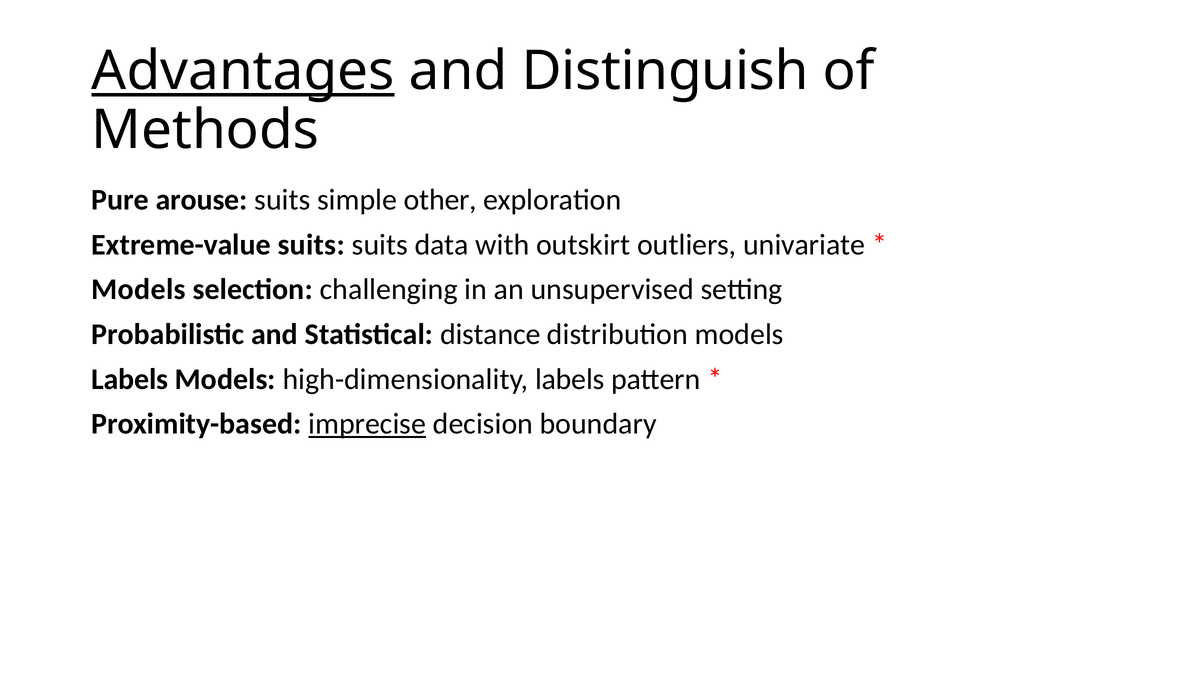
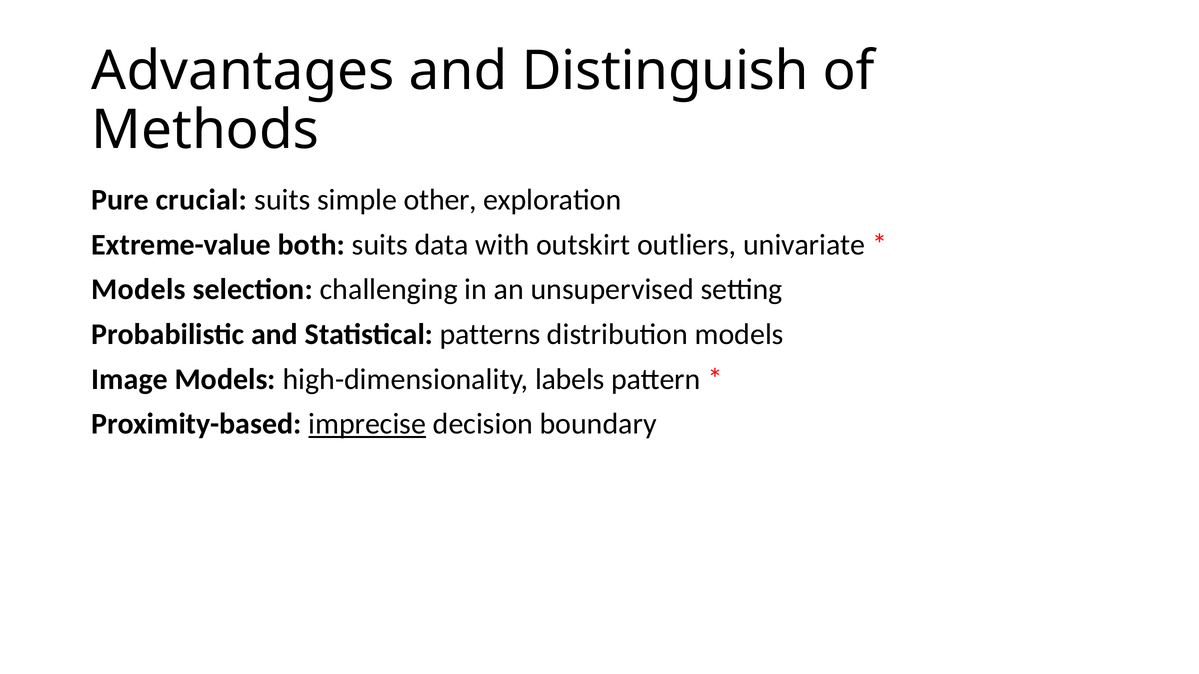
Advantages underline: present -> none (243, 71)
arouse: arouse -> crucial (201, 200)
Extreme-value suits: suits -> both (311, 245)
distance: distance -> patterns (490, 335)
Labels: Labels -> Image (130, 379)
